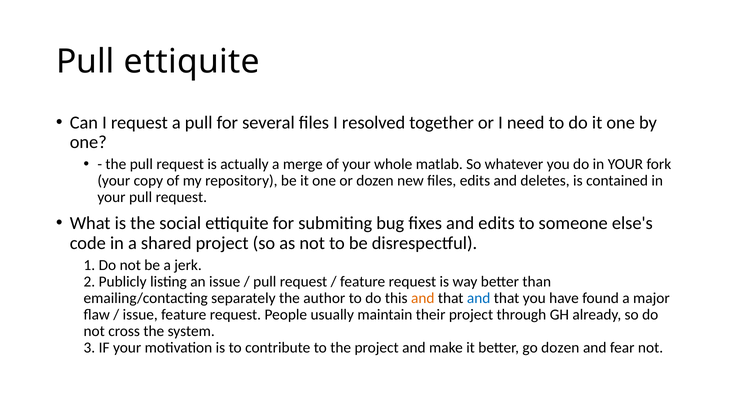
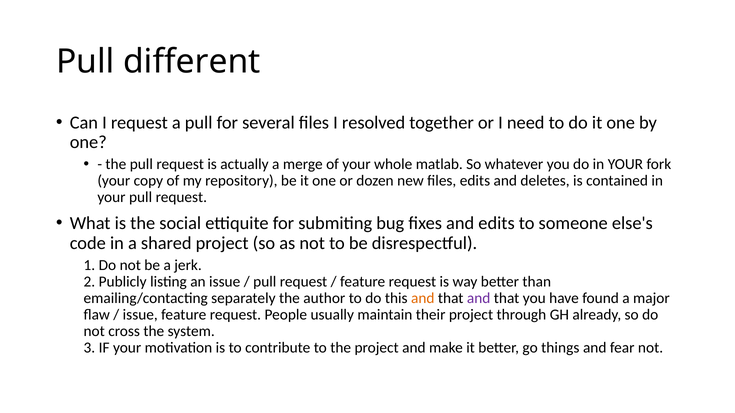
Pull ettiquite: ettiquite -> different (192, 62)
and colour: blue -> purple (479, 298)
go dozen: dozen -> things (560, 348)
